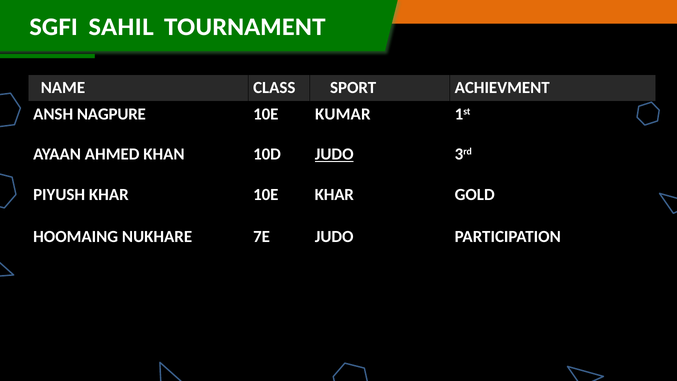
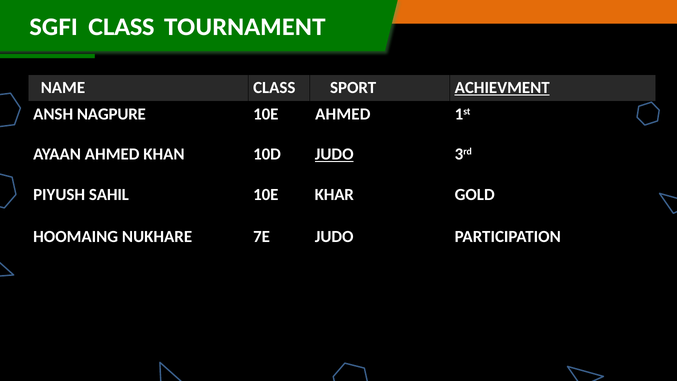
SGFI SAHIL: SAHIL -> CLASS (121, 28)
ACHIEVMENT underline: none -> present (502, 88)
10E KUMAR: KUMAR -> AHMED (343, 114)
PIYUSH KHAR: KHAR -> SAHIL (109, 195)
